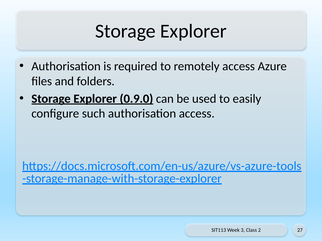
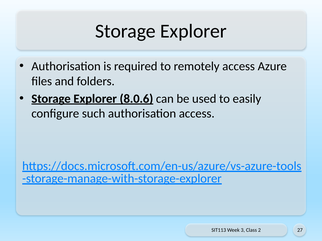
0.9.0: 0.9.0 -> 8.0.6 (136, 99)
